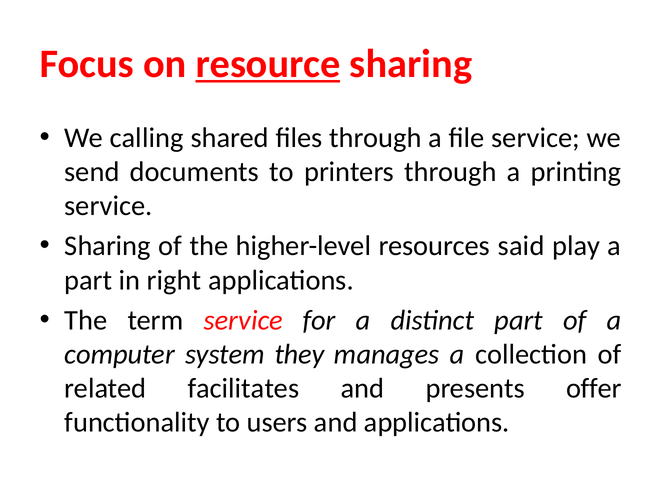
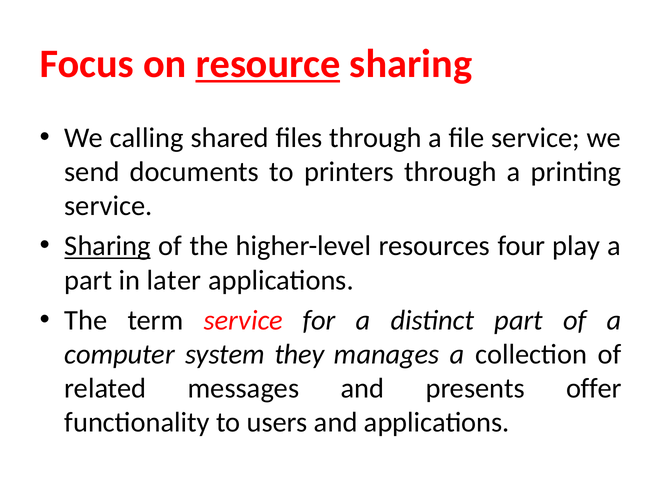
Sharing underline: none -> present (108, 246)
said: said -> four (521, 246)
right: right -> later (174, 281)
facilitates: facilitates -> messages (243, 389)
